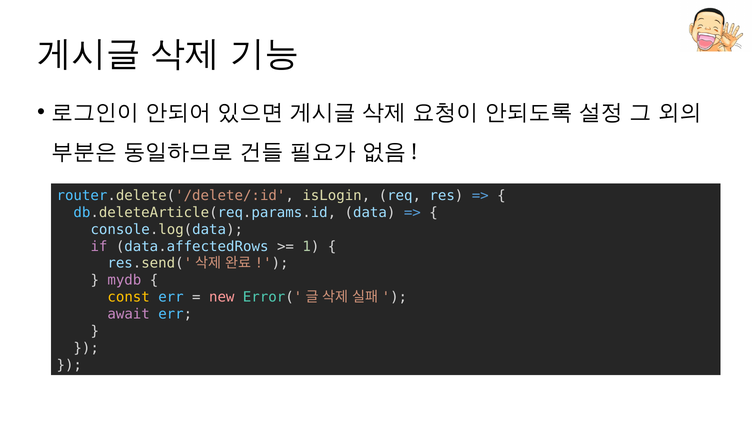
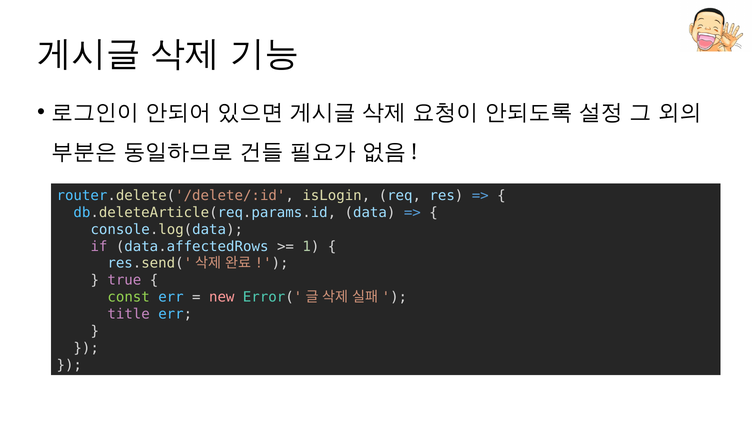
mydb: mydb -> true (124, 280)
const colour: yellow -> light green (129, 297)
await: await -> title (129, 314)
